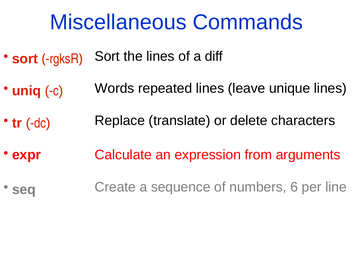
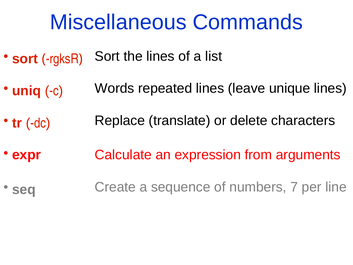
diff: diff -> list (214, 56)
6: 6 -> 7 (294, 187)
